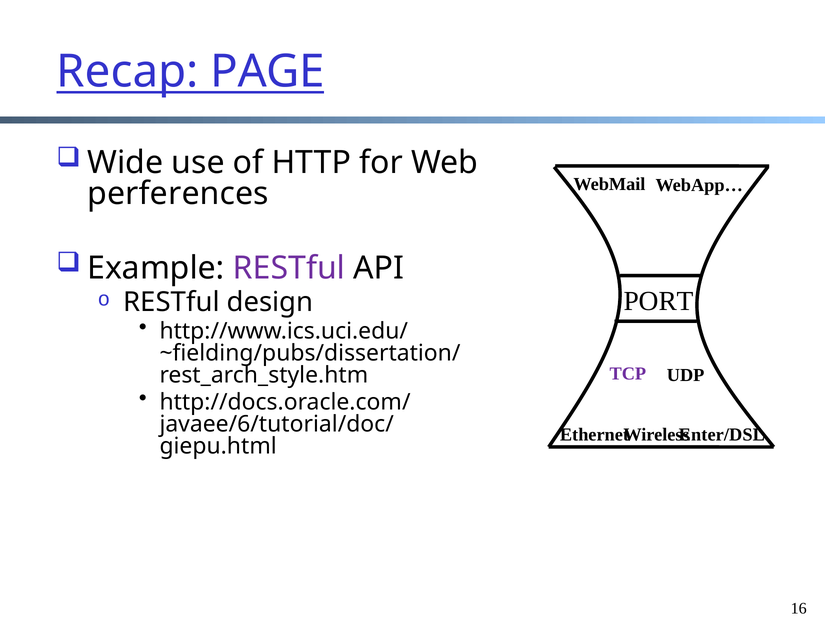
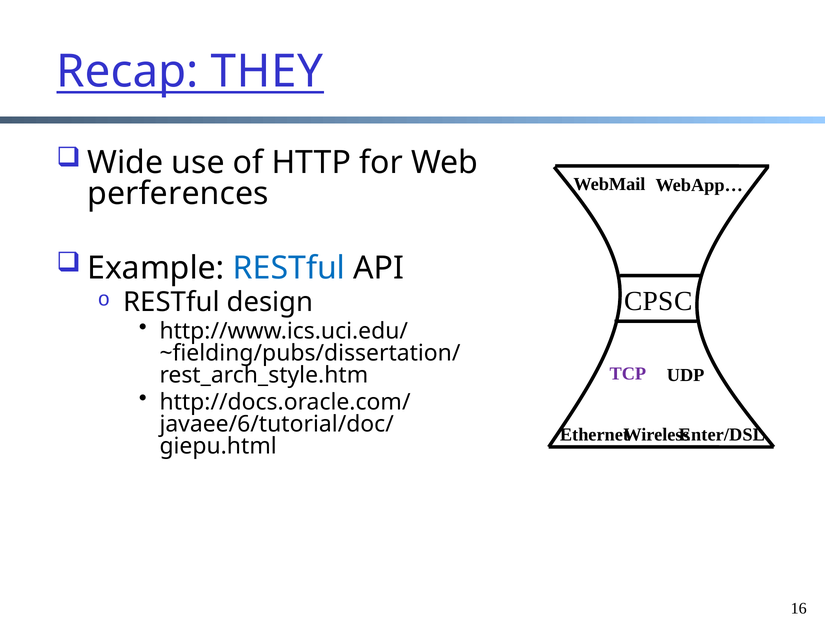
PAGE: PAGE -> THEY (267, 71)
RESTful colour: purple -> blue (289, 268)
PORT: PORT -> CPSC (658, 301)
